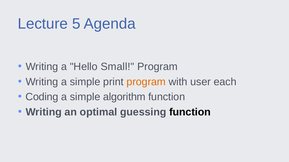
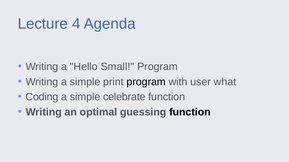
5: 5 -> 4 (76, 24)
program colour: orange -> black (146, 82)
each: each -> what (225, 82)
algorithm: algorithm -> celebrate (124, 97)
